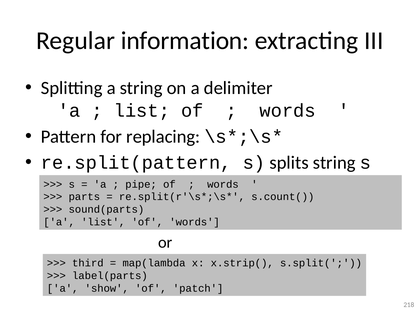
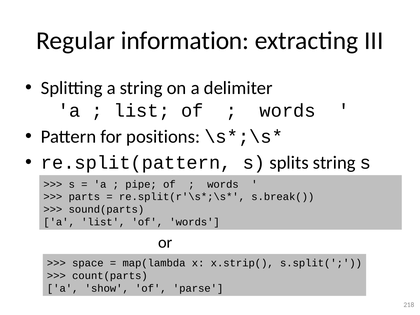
replacing: replacing -> positions (163, 137)
s.count(: s.count( -> s.break( (283, 197)
third: third -> space (88, 263)
label(parts: label(parts -> count(parts (110, 276)
patch: patch -> parse (198, 288)
